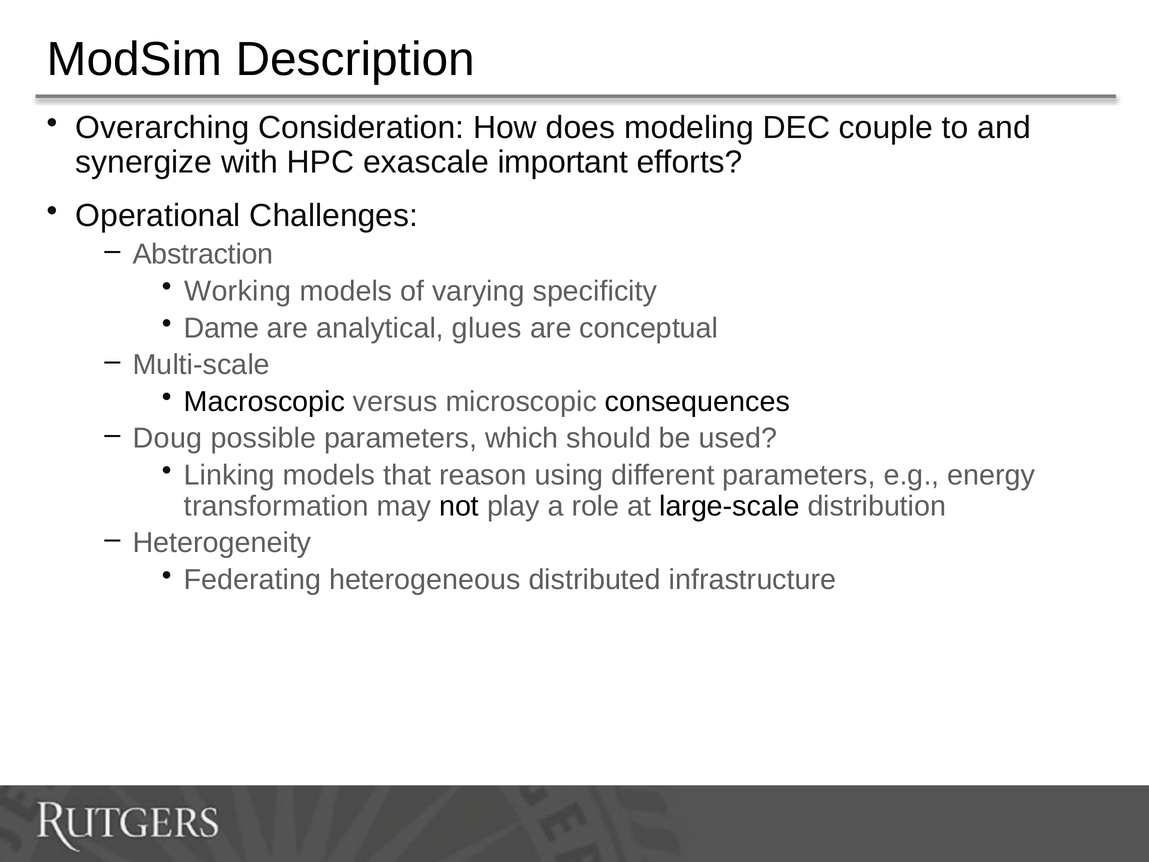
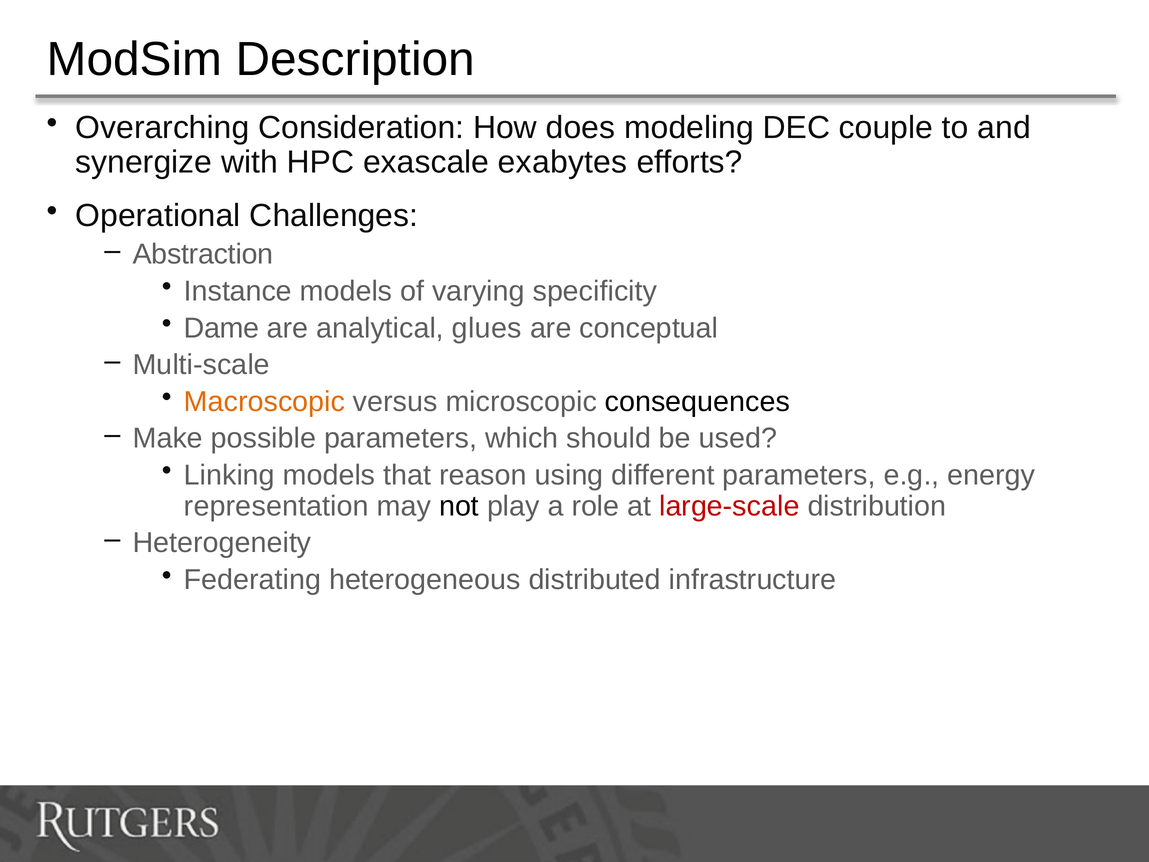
important: important -> exabytes (563, 162)
Working: Working -> Instance (238, 291)
Macroscopic colour: black -> orange (264, 401)
Doug: Doug -> Make (168, 438)
transformation: transformation -> representation (276, 506)
large-scale colour: black -> red (729, 506)
